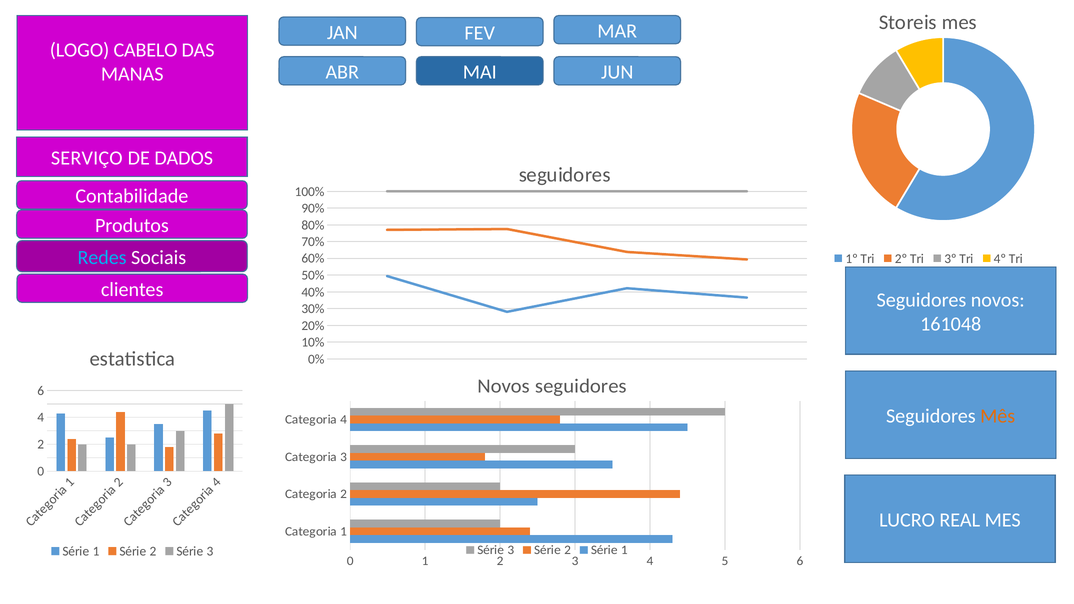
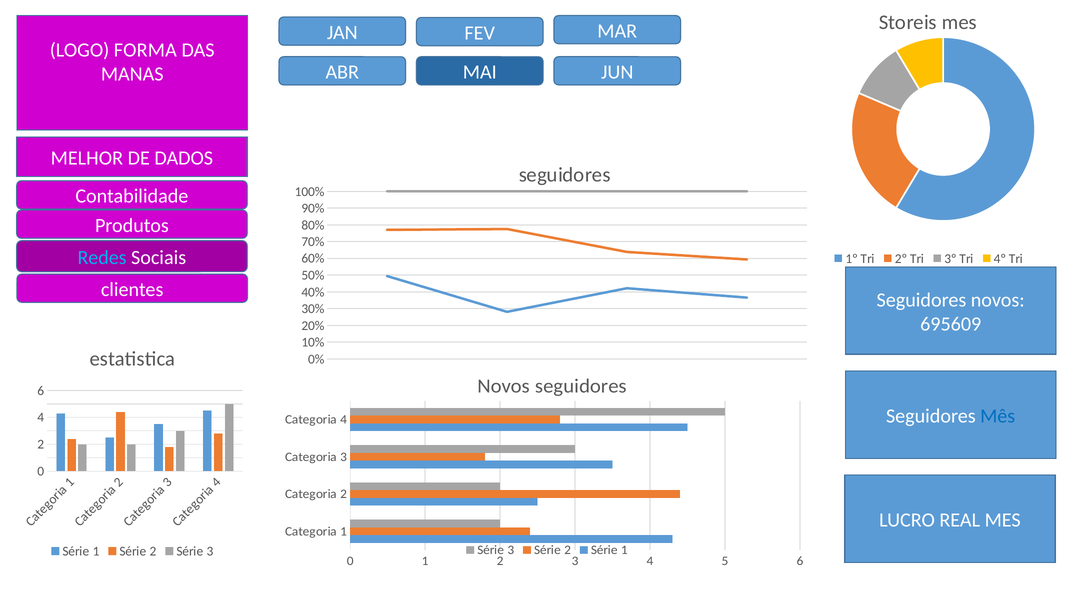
CABELO: CABELO -> FORMA (145, 50)
SERVIÇO: SERVIÇO -> MELHOR (87, 158)
161048: 161048 -> 695609 (951, 324)
Mês colour: orange -> blue (998, 416)
